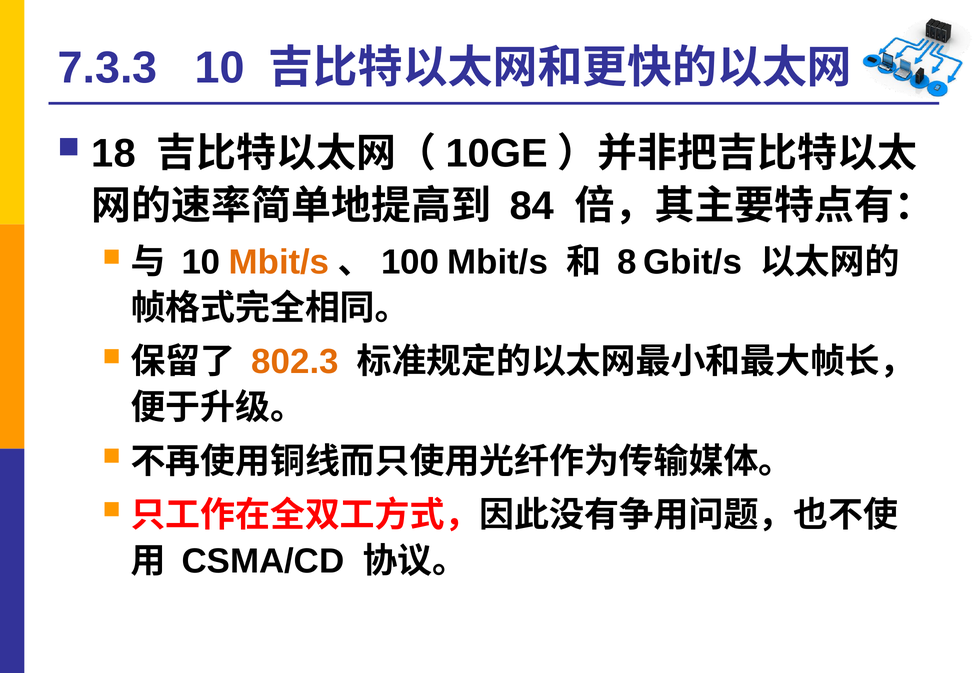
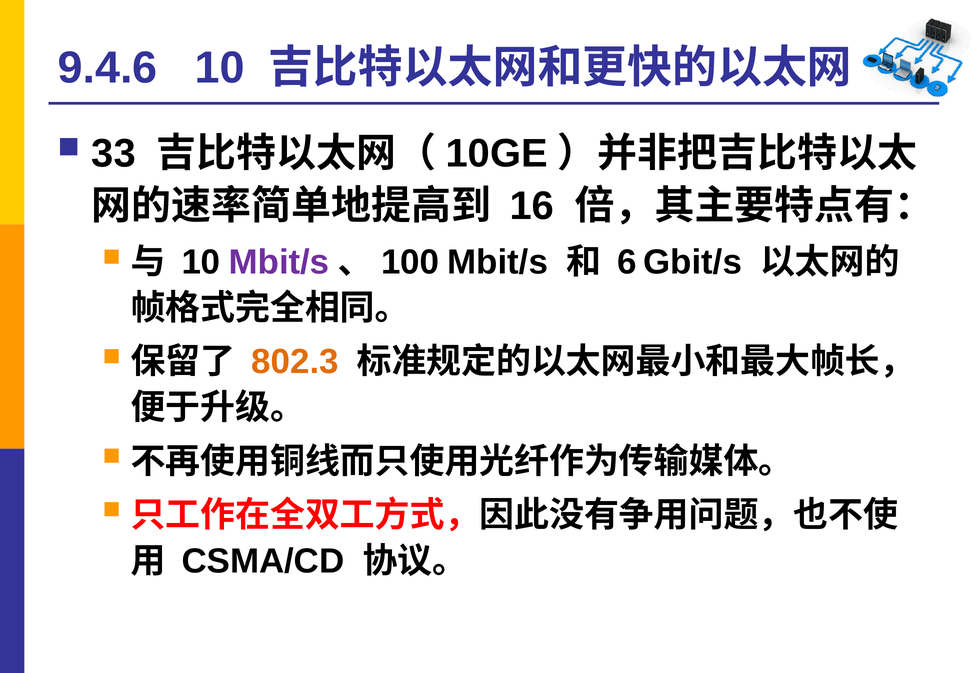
7.3.3: 7.3.3 -> 9.4.6 (108, 68)
18: 18 -> 33 (114, 154)
84: 84 -> 16 (532, 206)
Mbit/s colour: orange -> purple (279, 262)
8: 8 -> 6 (627, 262)
